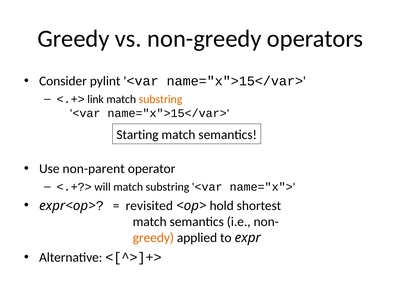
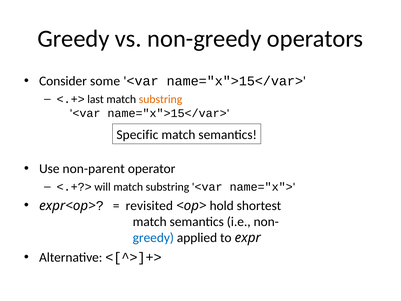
pylint: pylint -> some (105, 81)
link: link -> last (96, 99)
Starting: Starting -> Specific (137, 135)
greedy colour: orange -> blue (153, 238)
